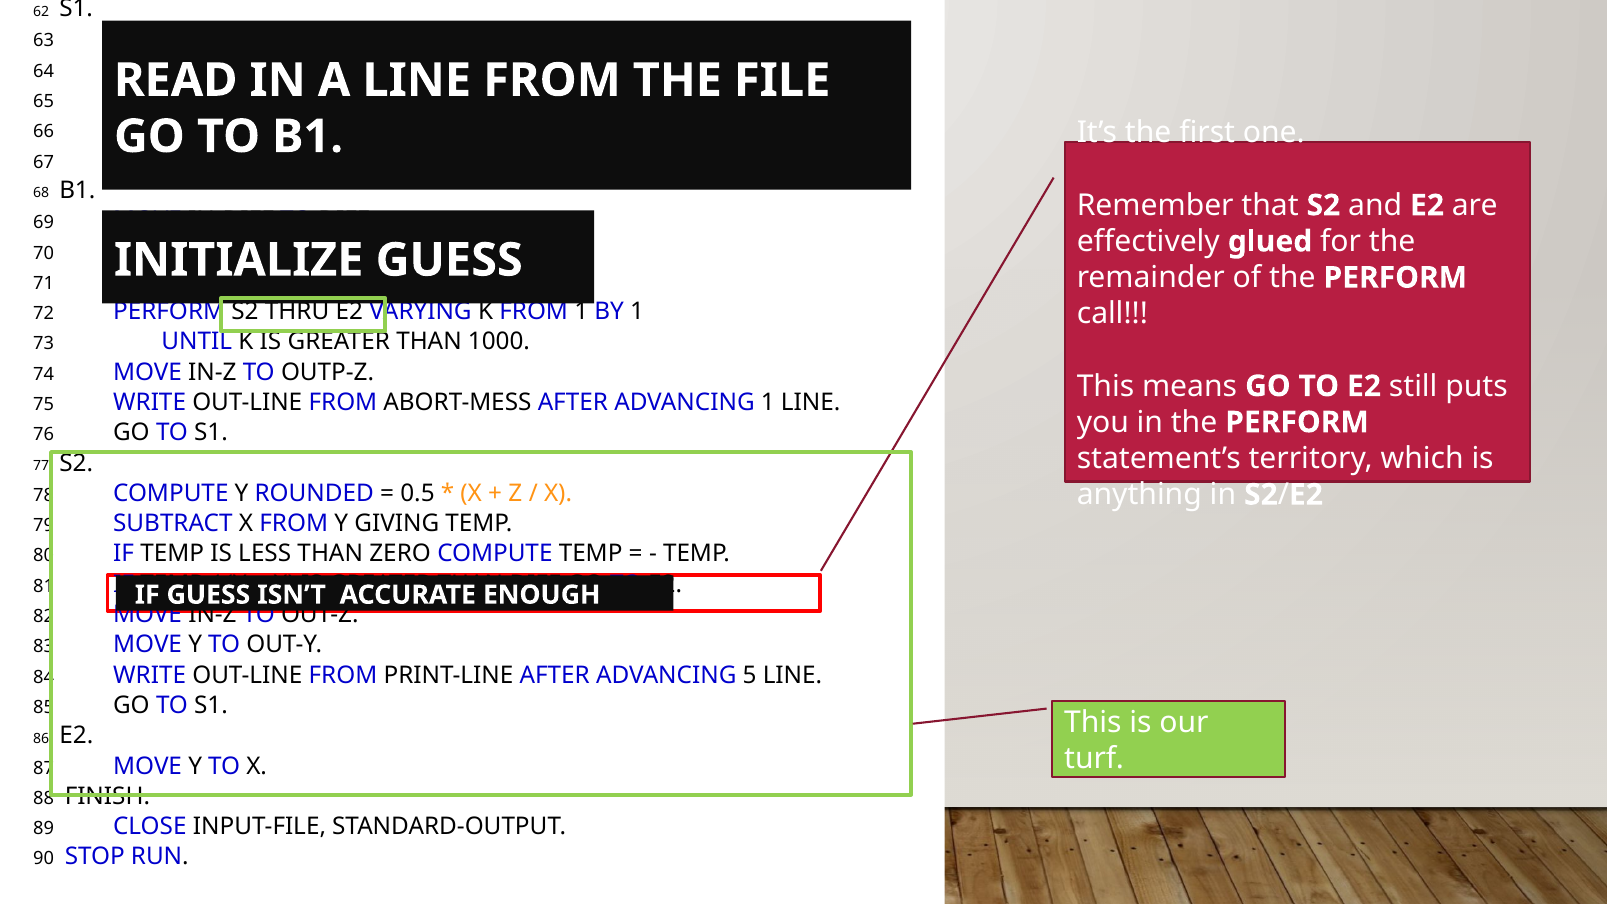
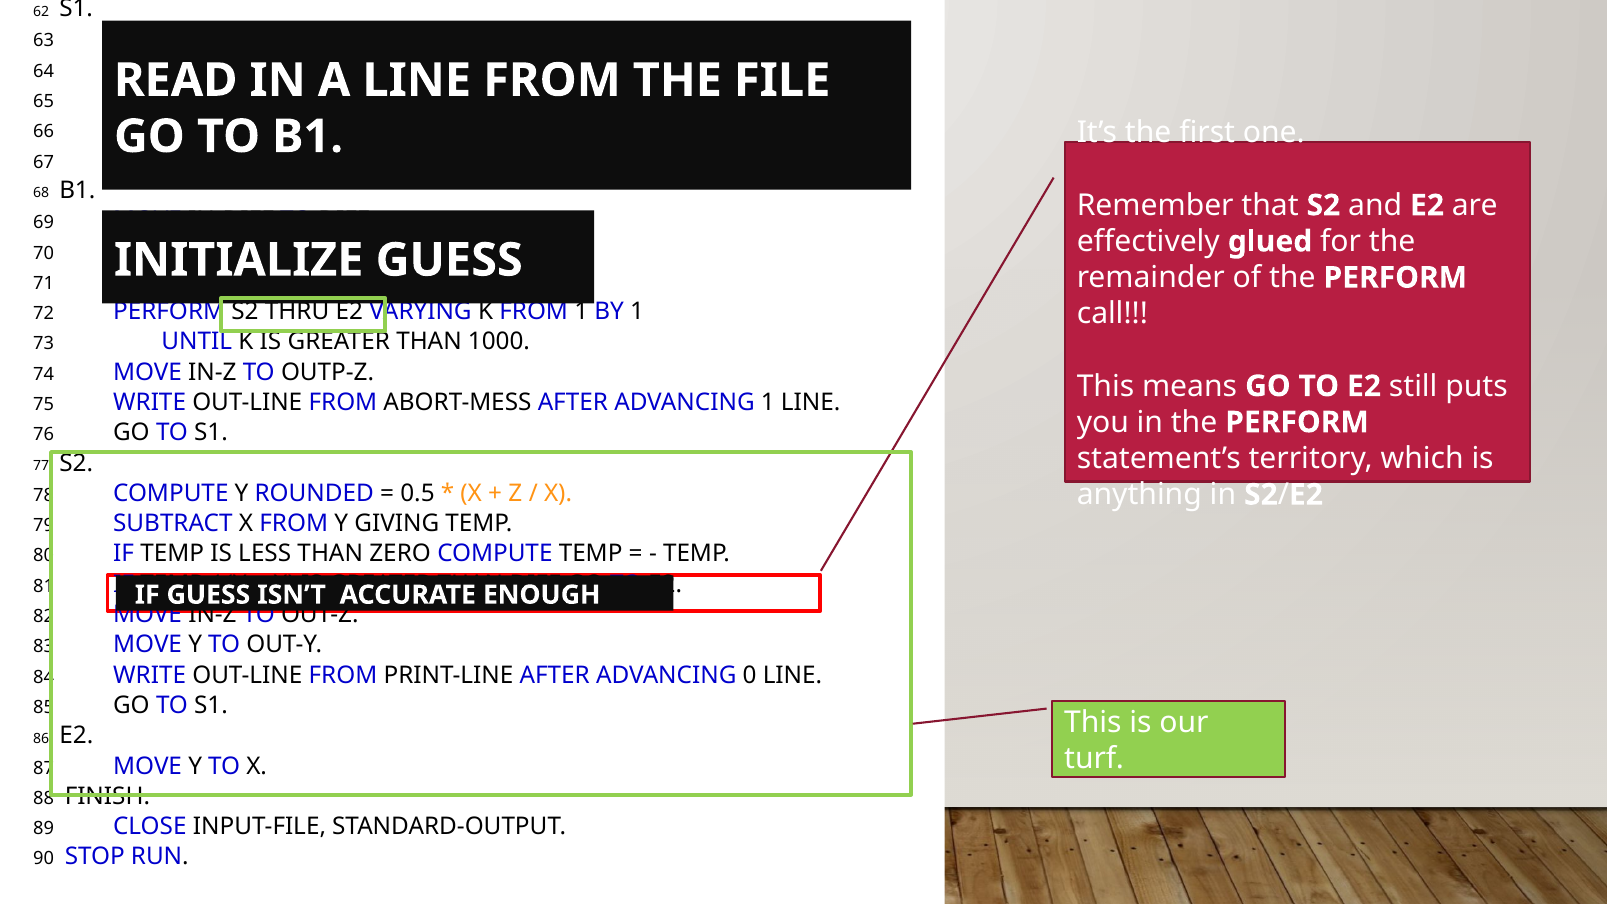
5: 5 -> 0 (750, 675)
